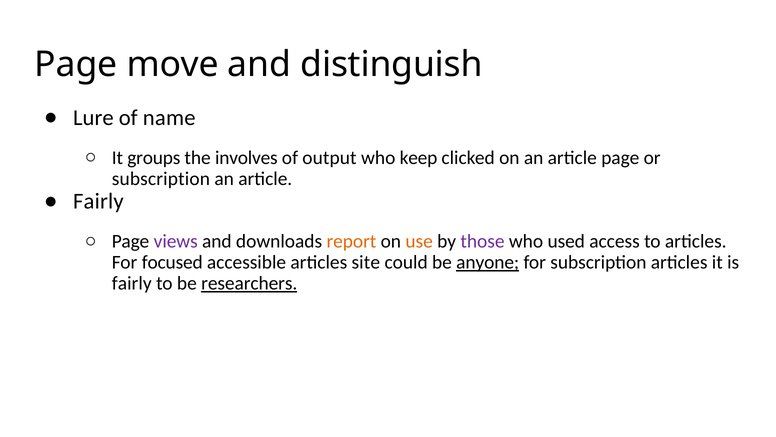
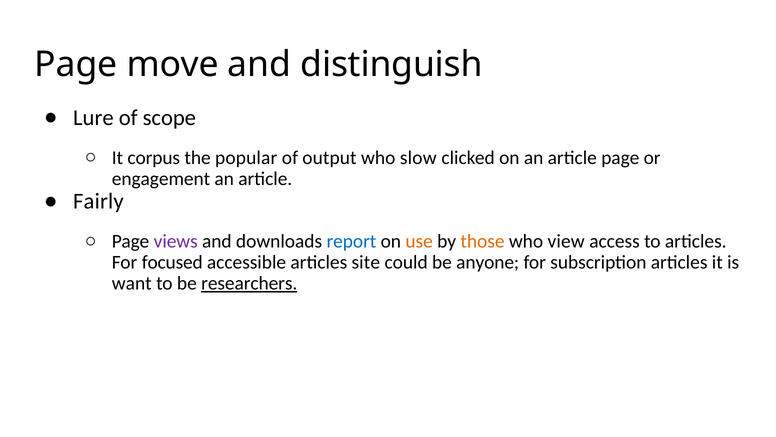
name: name -> scope (169, 118)
groups: groups -> corpus (154, 158)
involves: involves -> popular (246, 158)
keep: keep -> slow (418, 158)
subscription: subscription -> engagement (161, 179)
report colour: orange -> blue (351, 241)
those colour: purple -> orange (483, 241)
used: used -> view (566, 241)
anyone underline: present -> none (488, 262)
fairly: fairly -> want (132, 283)
